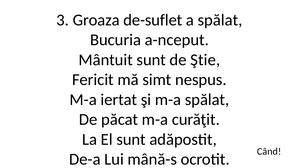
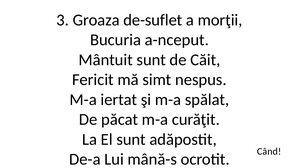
a spălat: spălat -> morţii (220, 20)
Ştie: Ştie -> Căit (205, 60)
